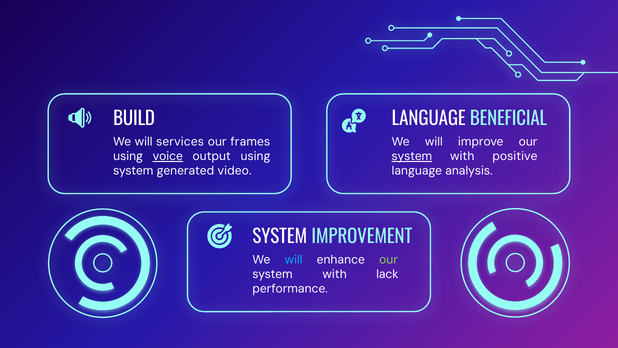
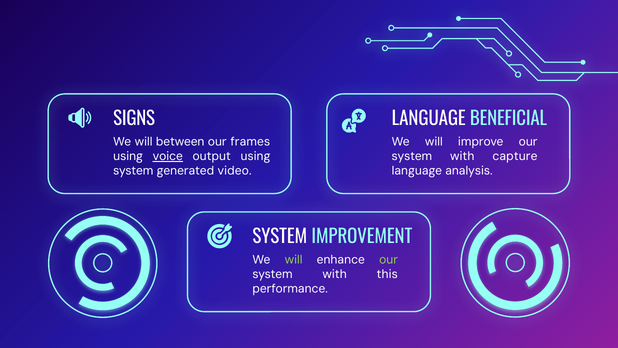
BUILD: BUILD -> SIGNS (134, 119)
services: services -> between (180, 142)
system underline: present -> none (412, 156)
positive: positive -> capture (515, 156)
will colour: light blue -> light green (294, 260)
lack: lack -> this (387, 274)
